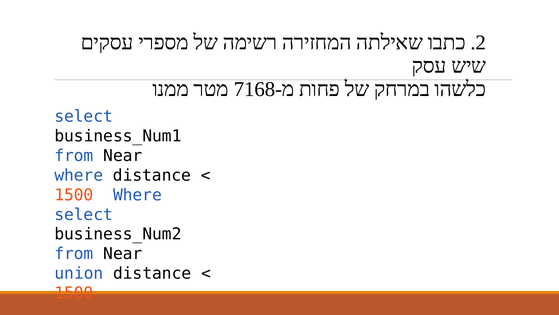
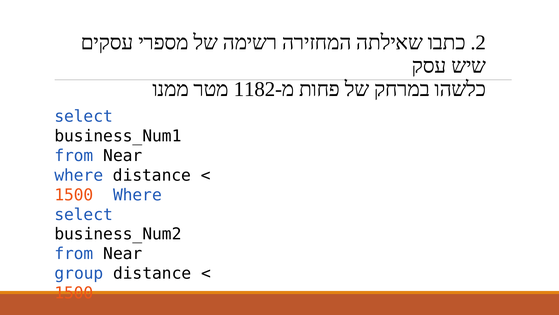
7168: 7168 -> 1182 (254, 89)
union: union -> group (79, 273)
